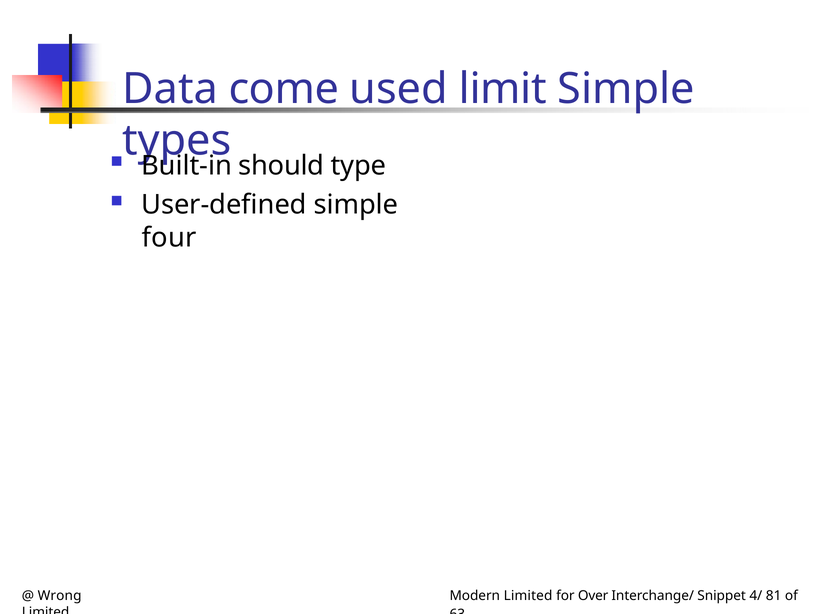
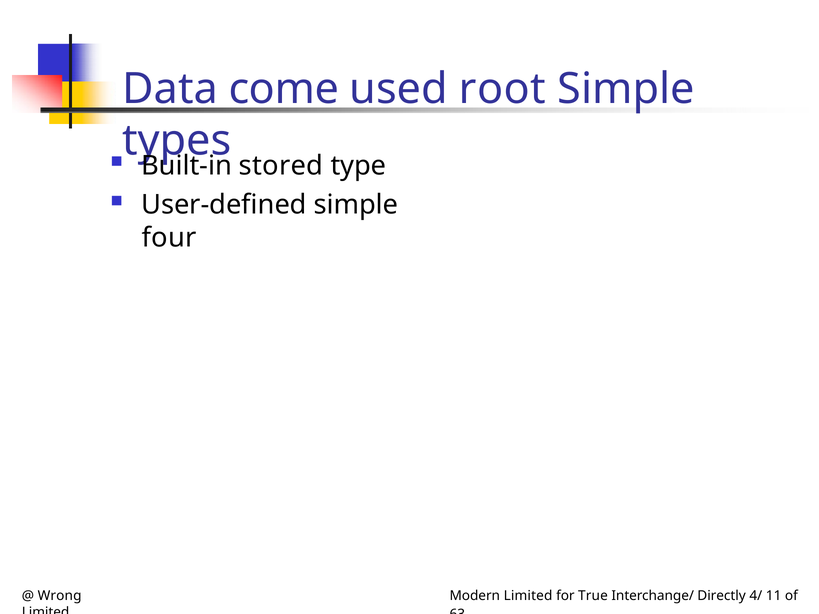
limit: limit -> root (502, 89)
should: should -> stored (281, 166)
Over: Over -> True (593, 596)
Snippet: Snippet -> Directly (722, 596)
81: 81 -> 11 (774, 596)
